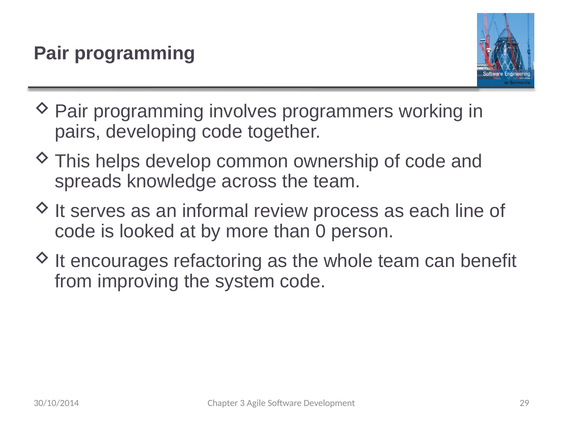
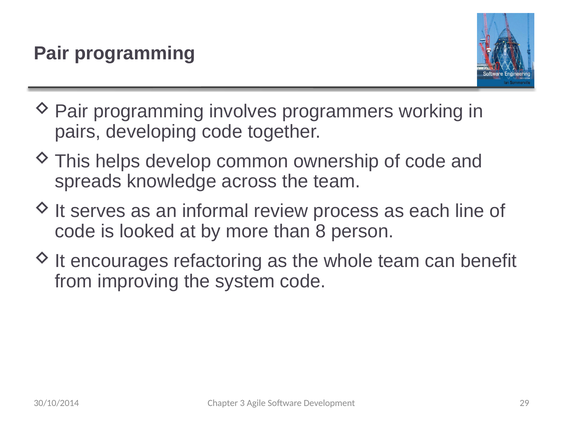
0: 0 -> 8 (321, 231)
